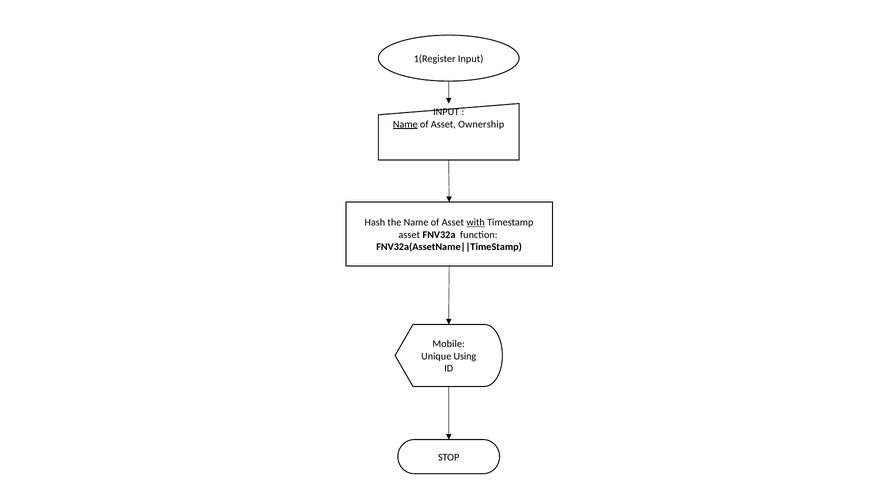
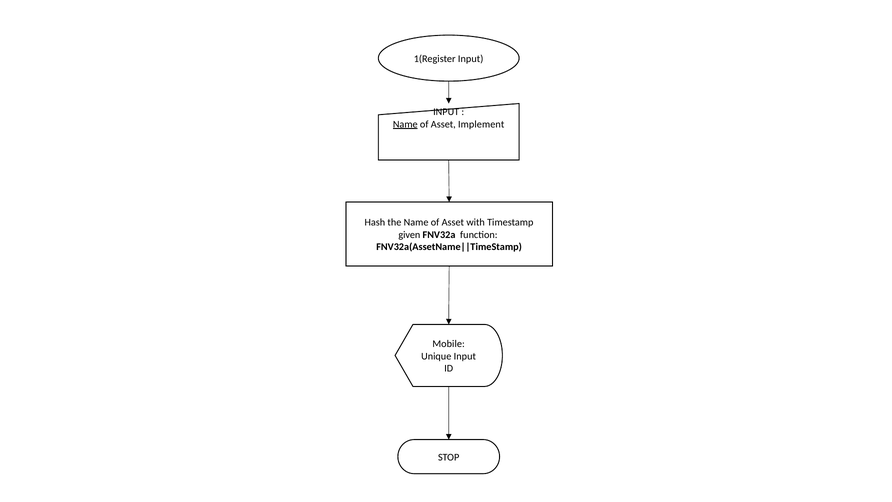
Ownership: Ownership -> Implement (481, 124)
with underline: present -> none (476, 222)
asset: asset -> given (409, 235)
Unique Using: Using -> Input (465, 356)
